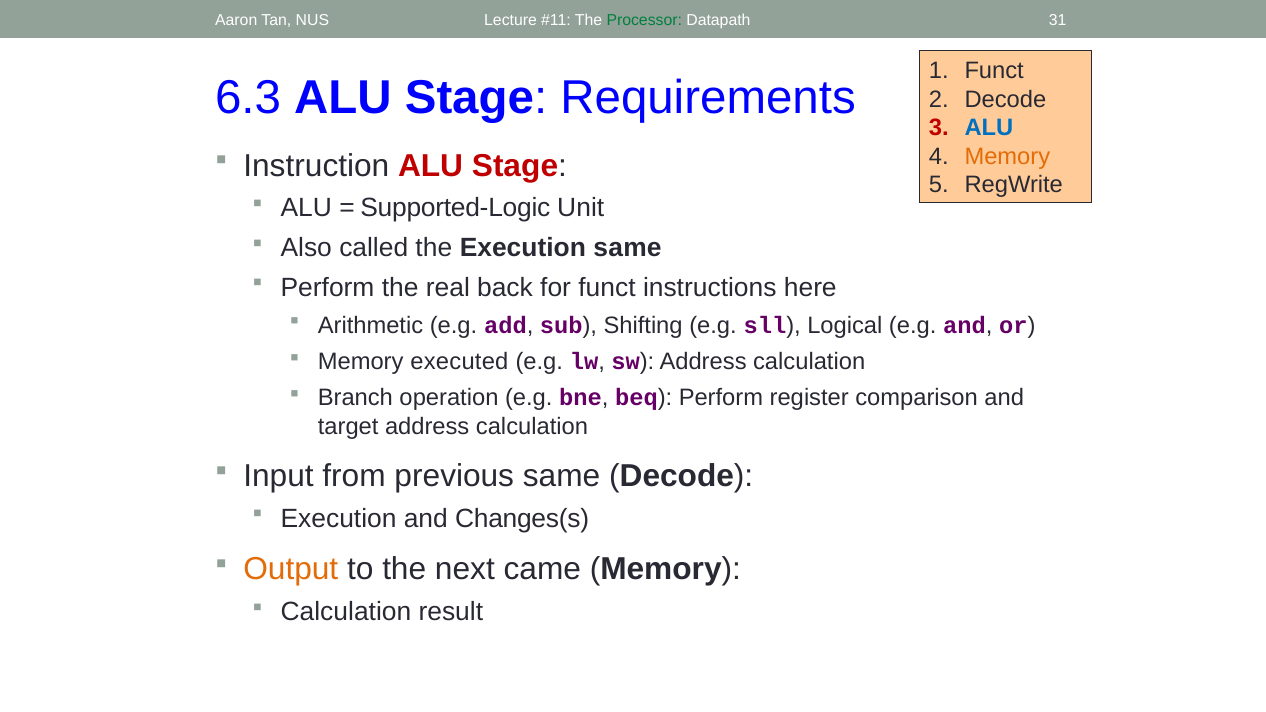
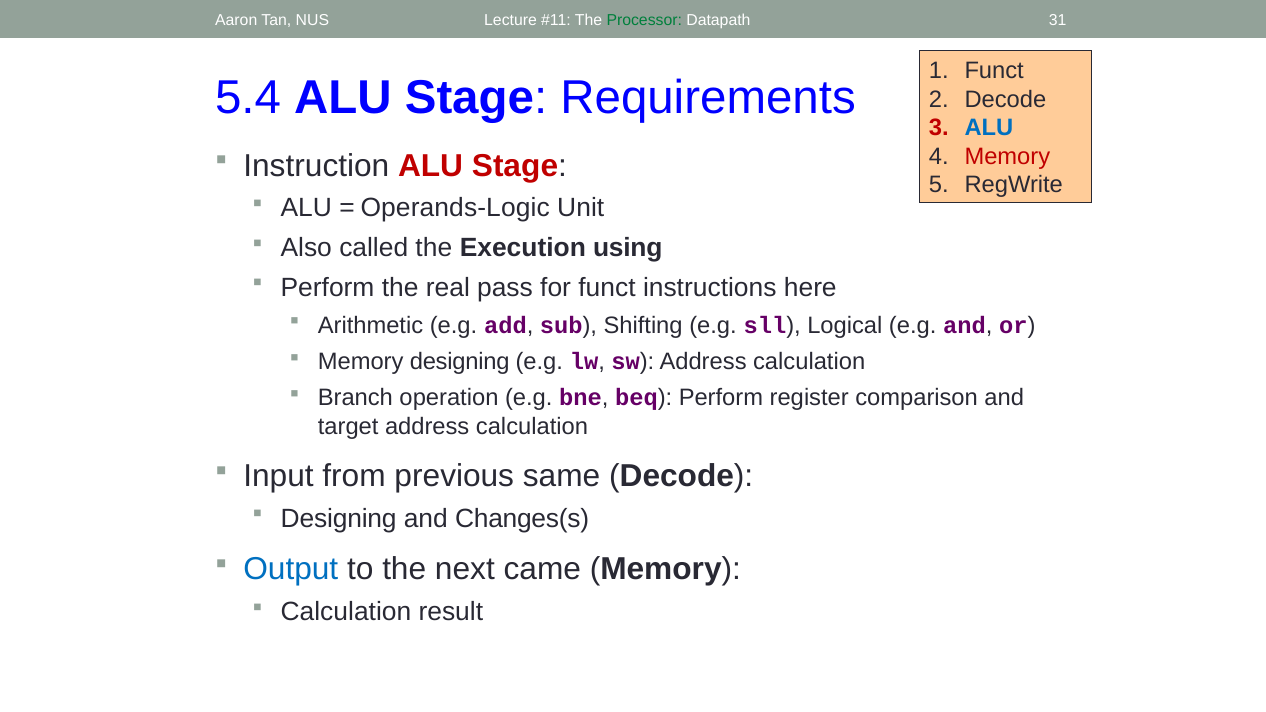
6.3: 6.3 -> 5.4 (248, 97)
Memory colour: orange -> red (1007, 156)
Supported-Logic: Supported-Logic -> Operands-Logic (455, 208)
Execution same: same -> using (628, 248)
back: back -> pass (505, 287)
Memory executed: executed -> designing (460, 362)
Execution: Execution -> Designing (339, 519)
Output colour: orange -> blue (291, 570)
